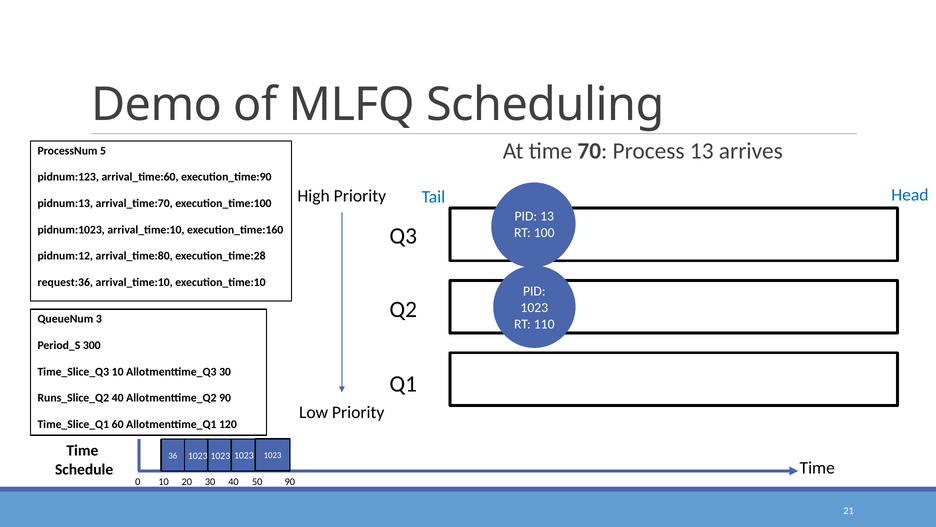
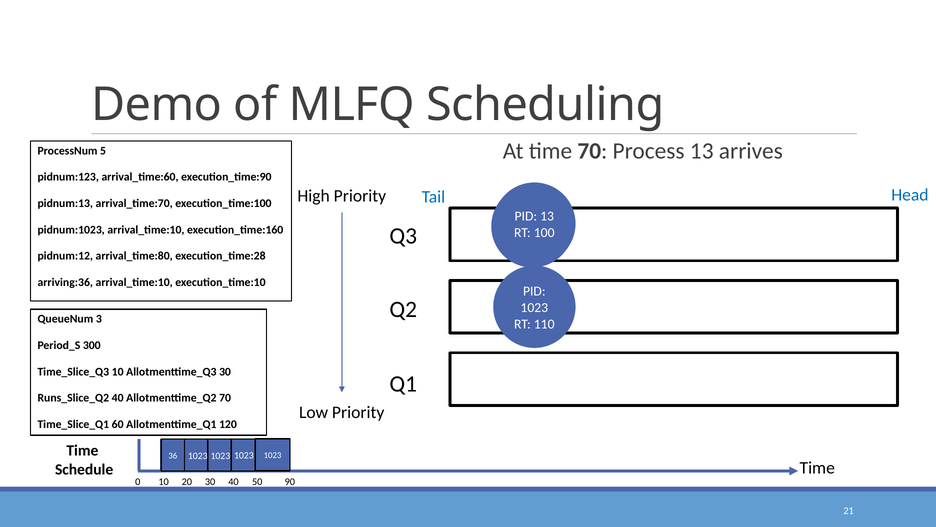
request:36: request:36 -> arriving:36 (65, 282)
Allotmenttime_Q2 90: 90 -> 70 (225, 398)
